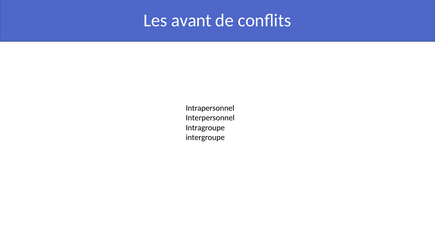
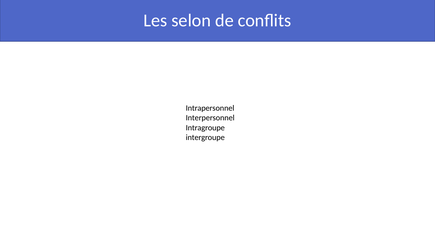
avant: avant -> selon (191, 20)
